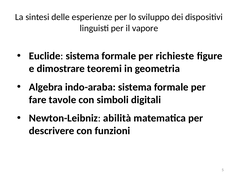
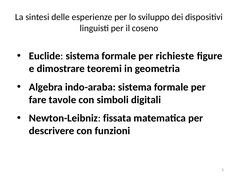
vapore: vapore -> coseno (145, 28)
abilità: abilità -> fissata (117, 119)
